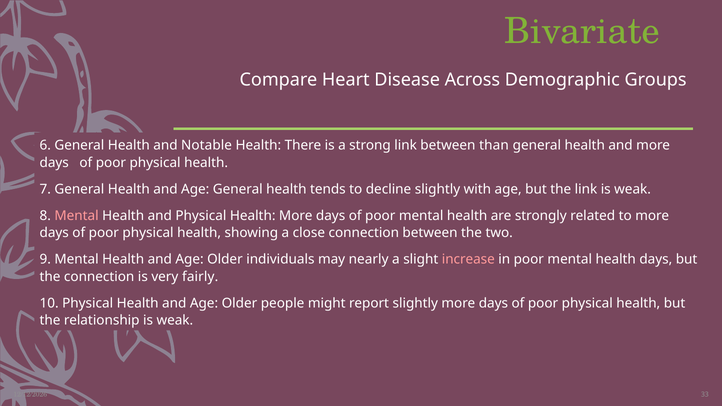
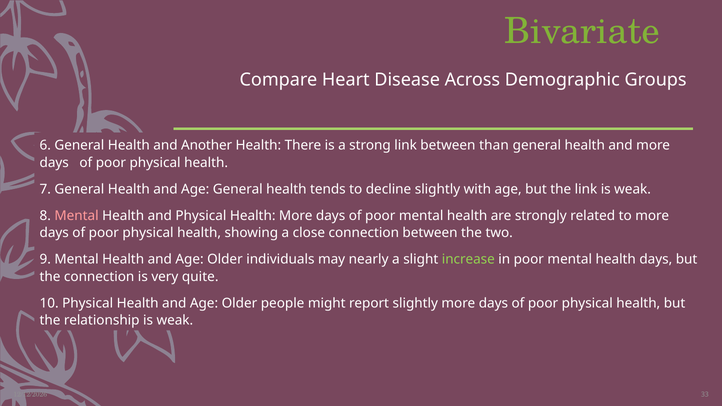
Notable: Notable -> Another (207, 145)
increase colour: pink -> light green (468, 259)
fairly: fairly -> quite (200, 277)
